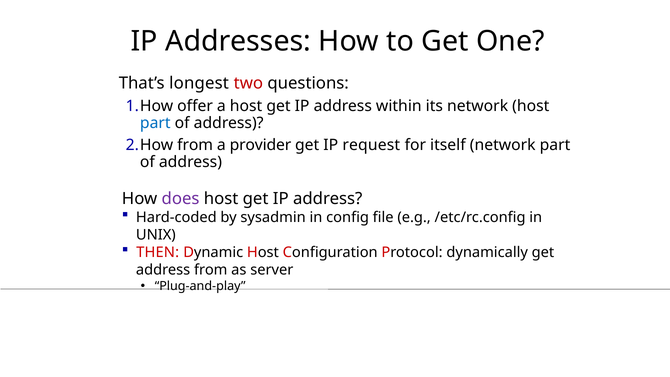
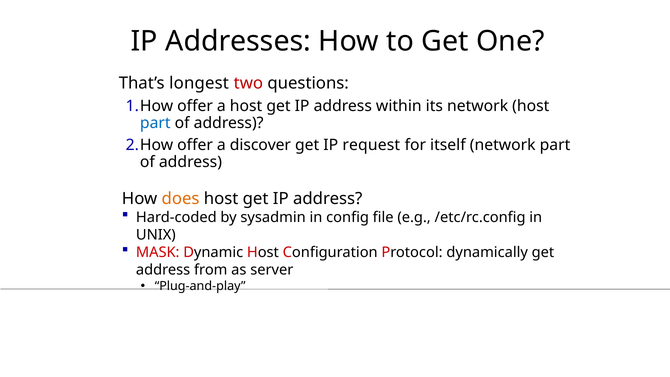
from: from -> offer (195, 145)
provider: provider -> discover (260, 145)
does colour: purple -> orange (181, 198)
THEN: THEN -> MASK (158, 252)
